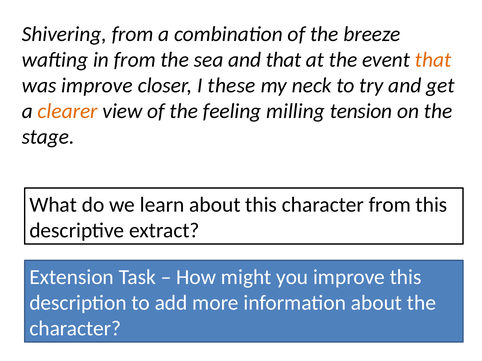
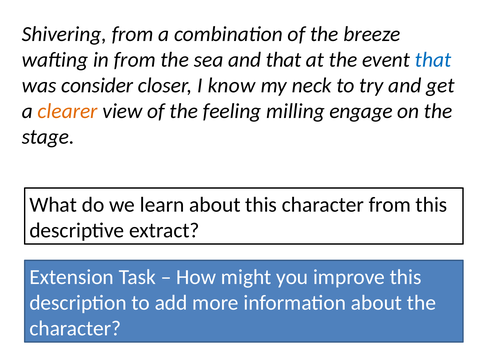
that colour: orange -> blue (433, 60)
was improve: improve -> consider (97, 86)
these: these -> know (232, 86)
tension: tension -> engage (361, 111)
